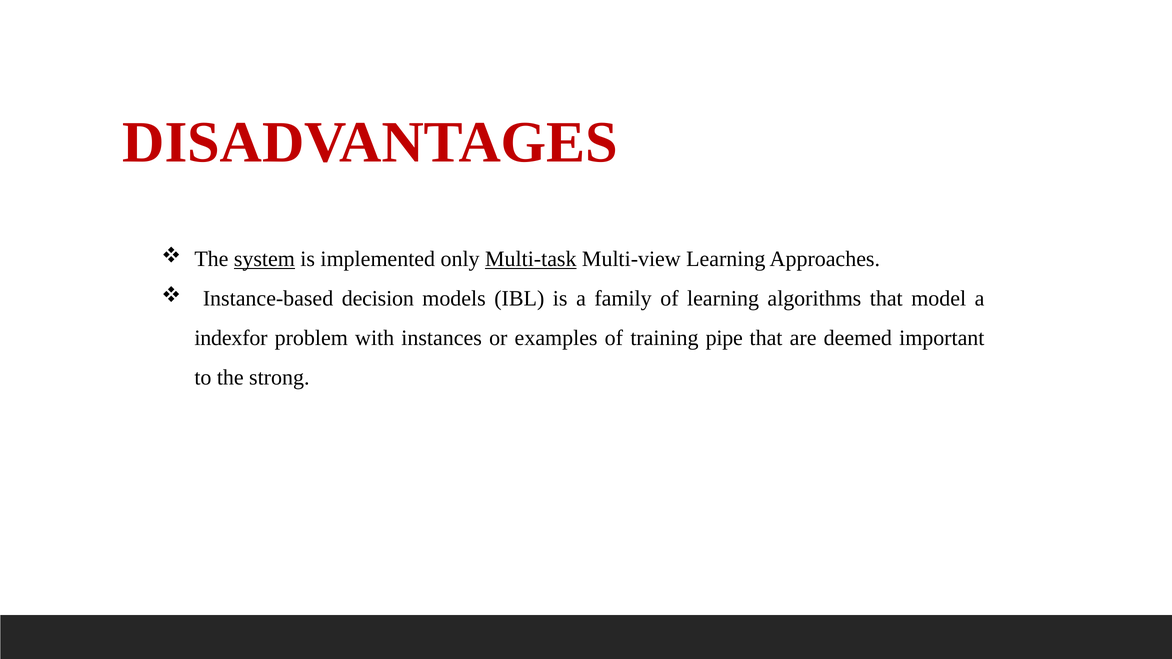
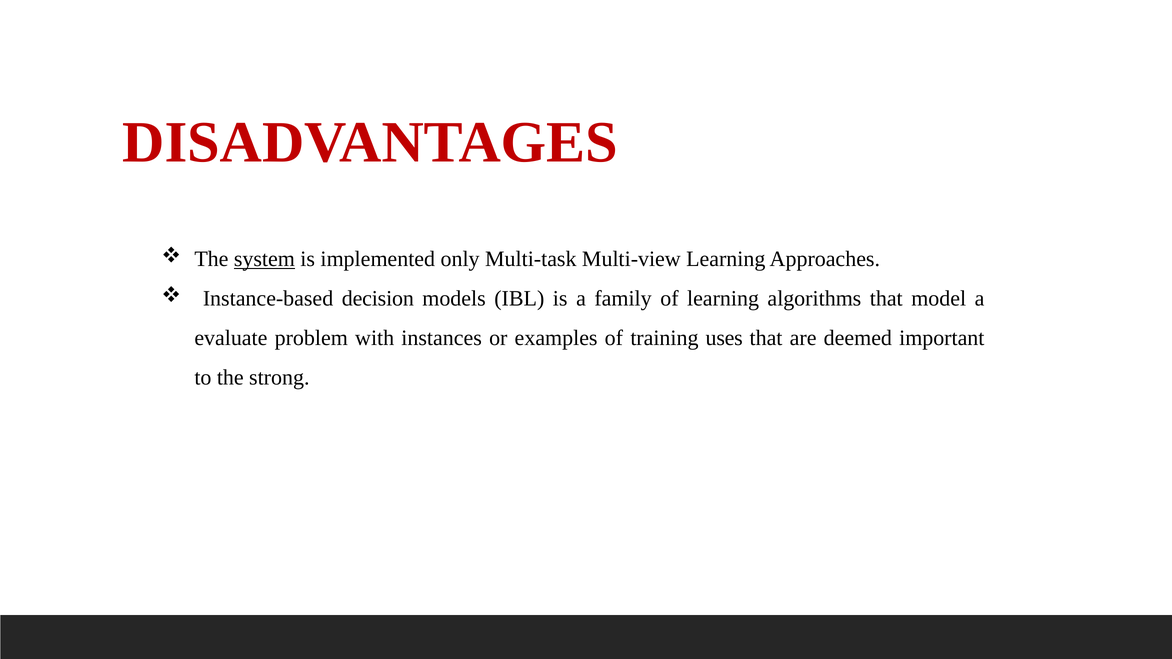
Multi-task underline: present -> none (531, 259)
indexfor: indexfor -> evaluate (231, 338)
pipe: pipe -> uses (724, 338)
